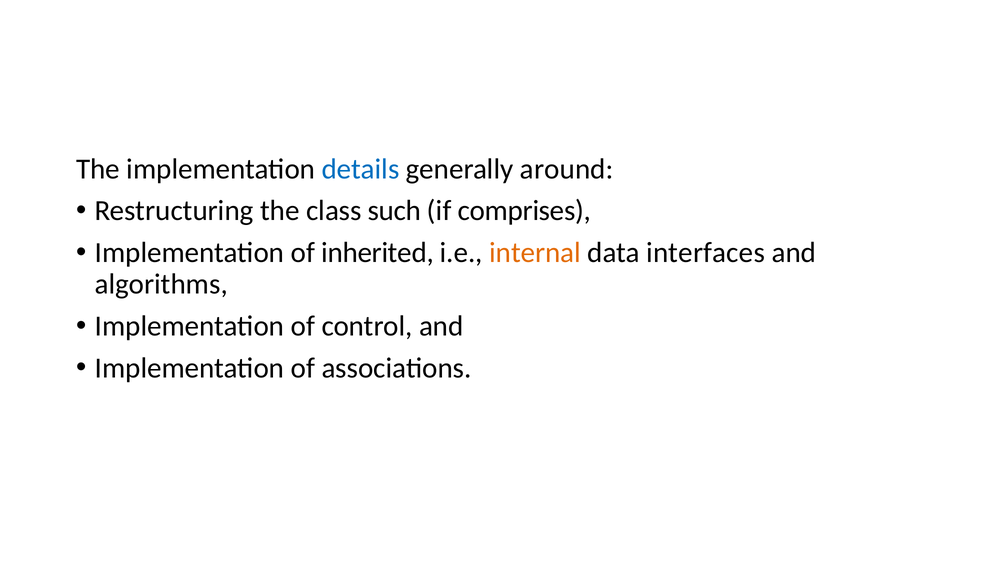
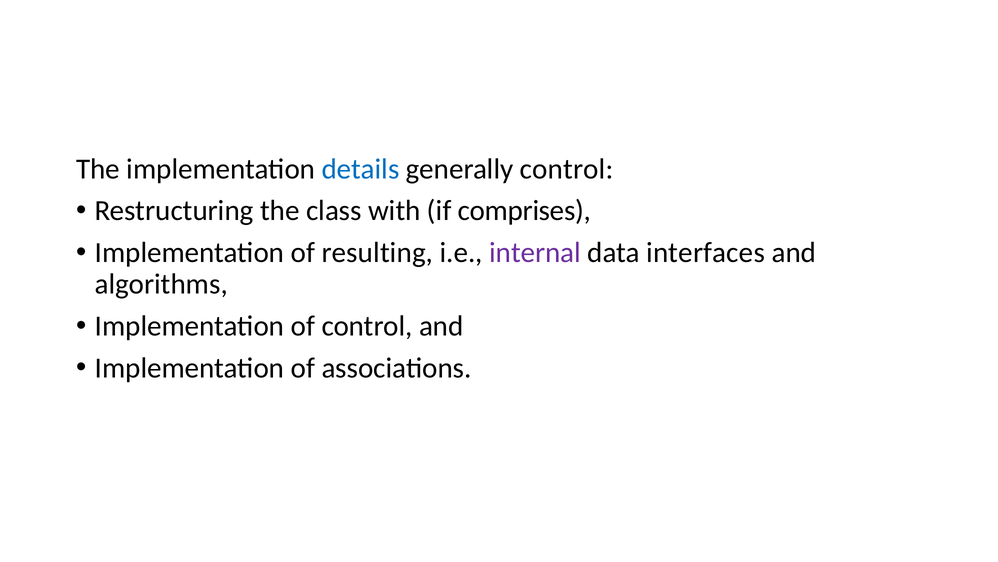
generally around: around -> control (567, 169)
such: such -> with (394, 211)
inherited: inherited -> resulting (377, 252)
internal colour: orange -> purple (535, 252)
